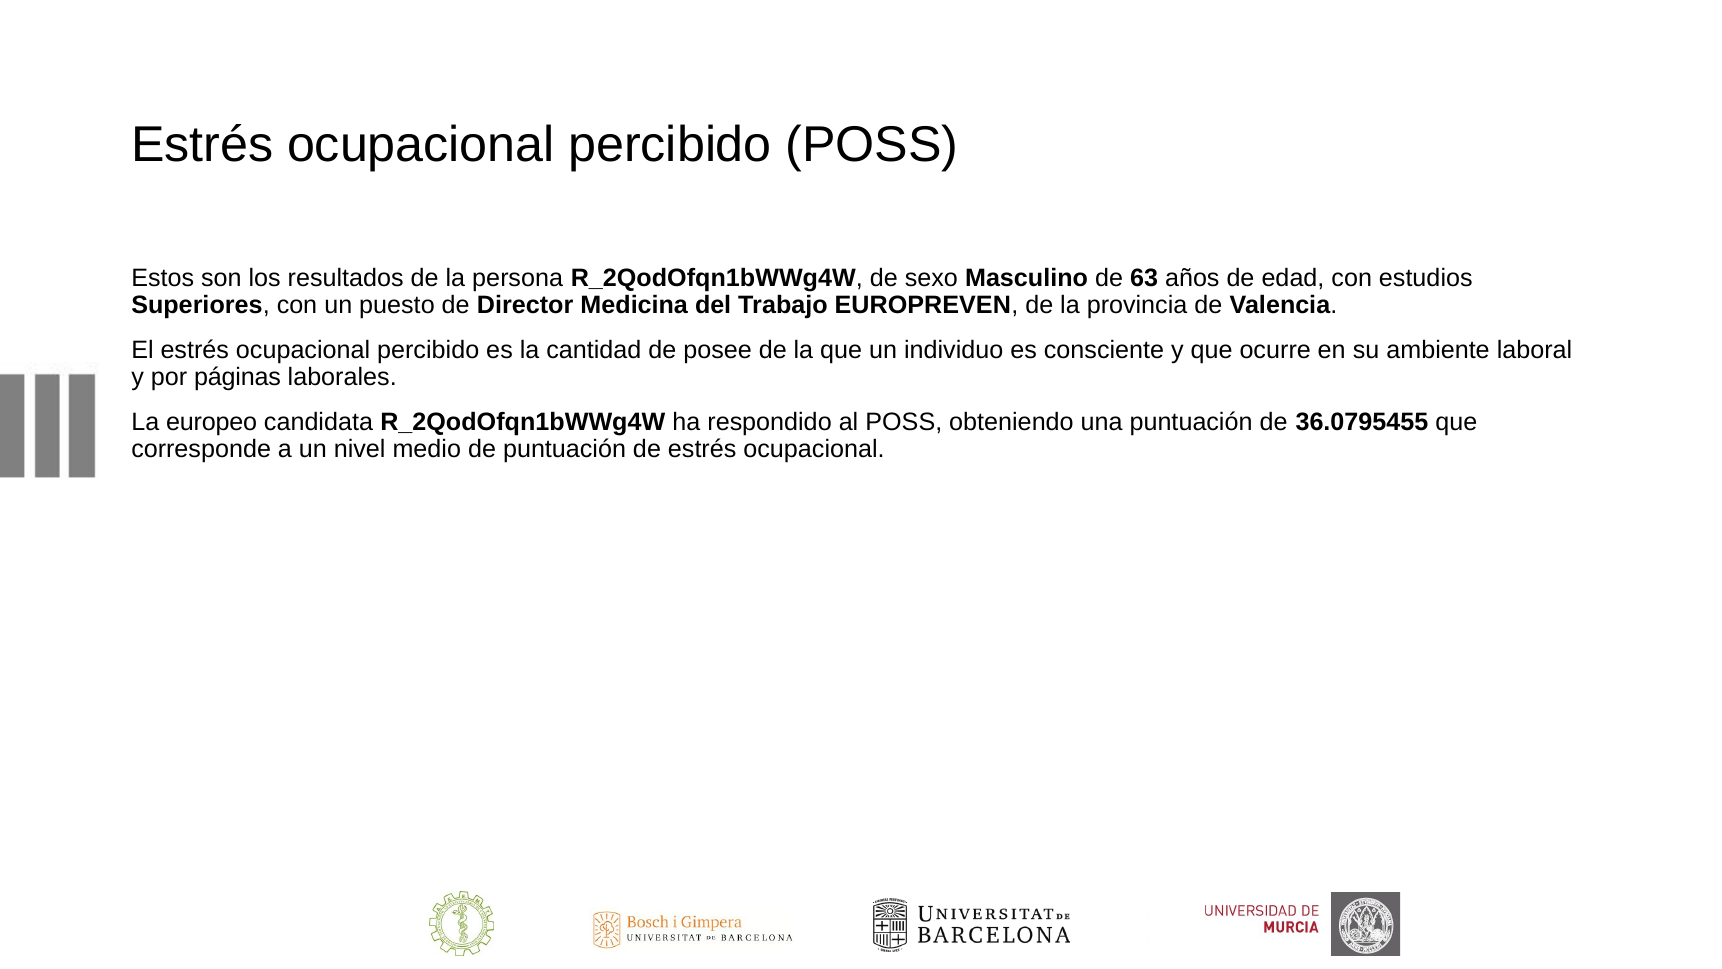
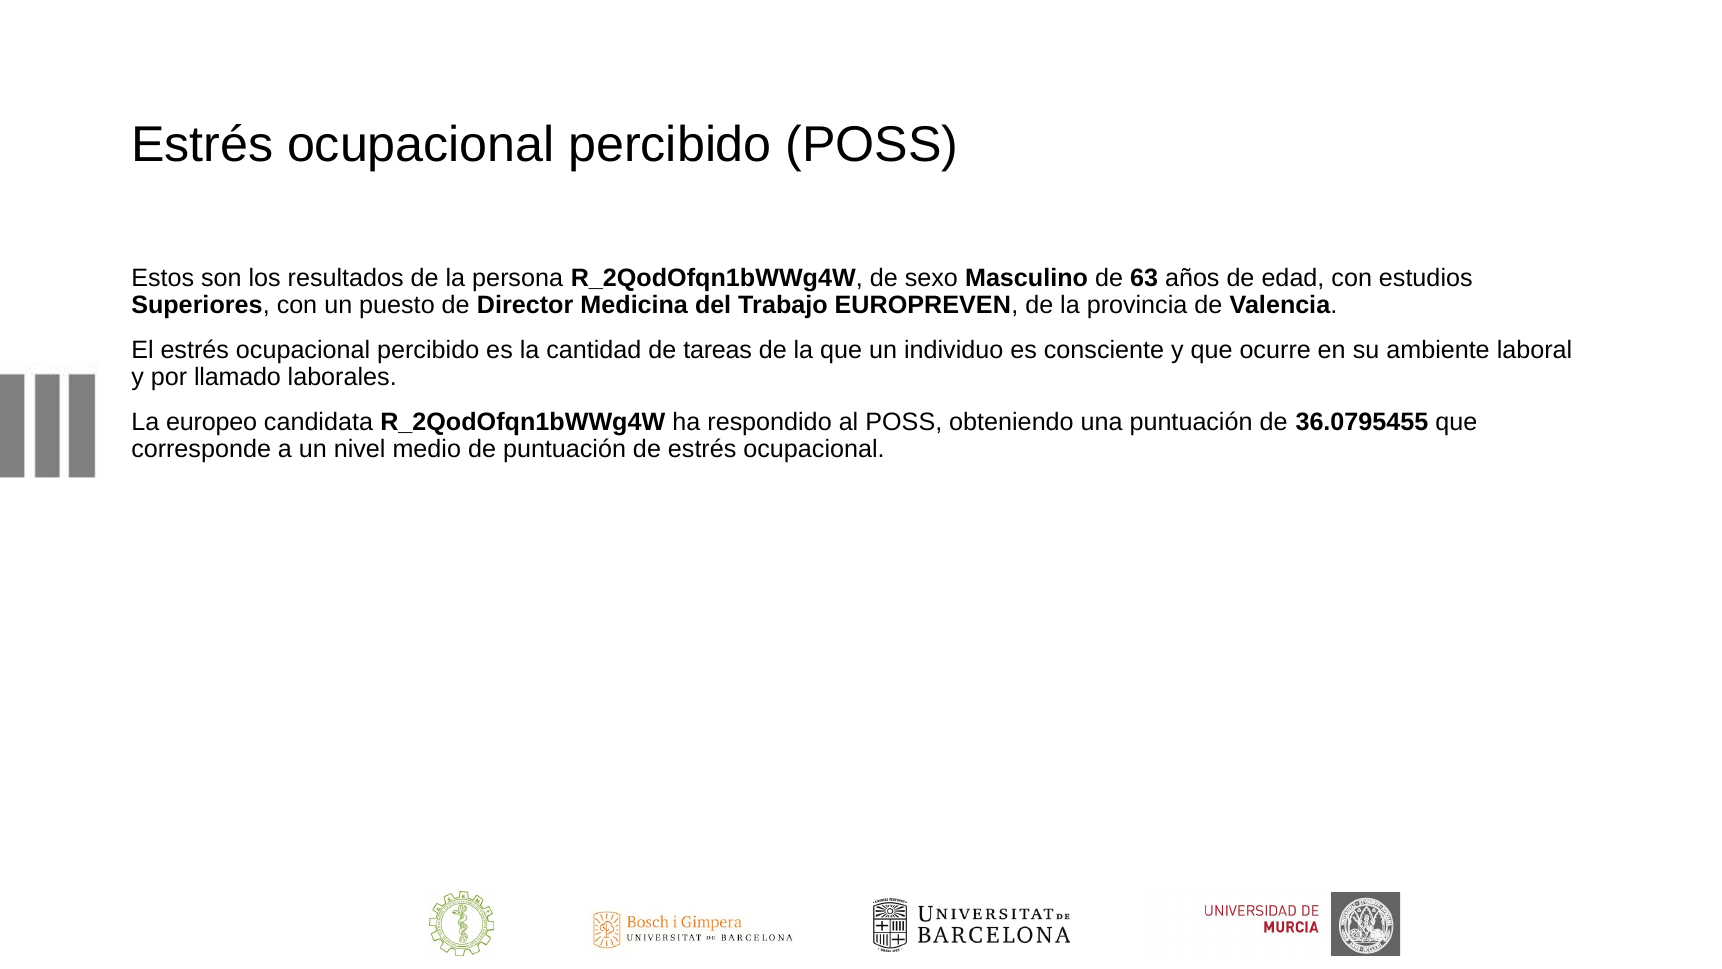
posee: posee -> tareas (718, 350)
páginas: páginas -> llamado (237, 377)
